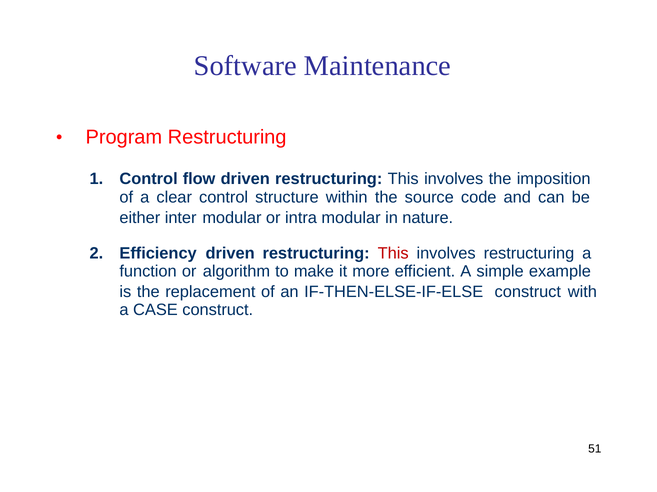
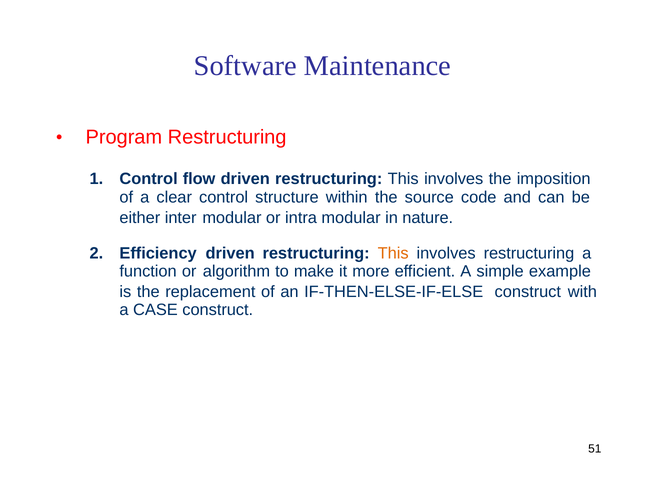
This colour: red -> orange (393, 254)
